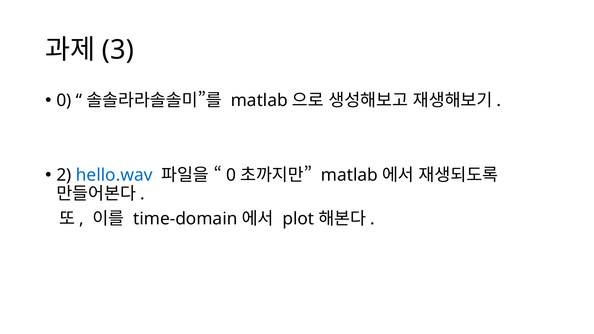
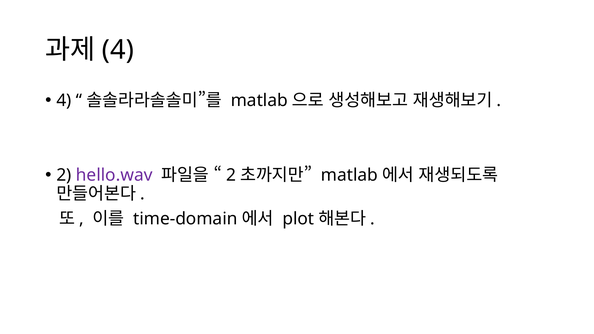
3: 3 -> 4 (118, 50)
0: 0 -> 4 (64, 100)
hello.wav colour: blue -> purple (114, 175)
0: 0 -> 2 (231, 175)
